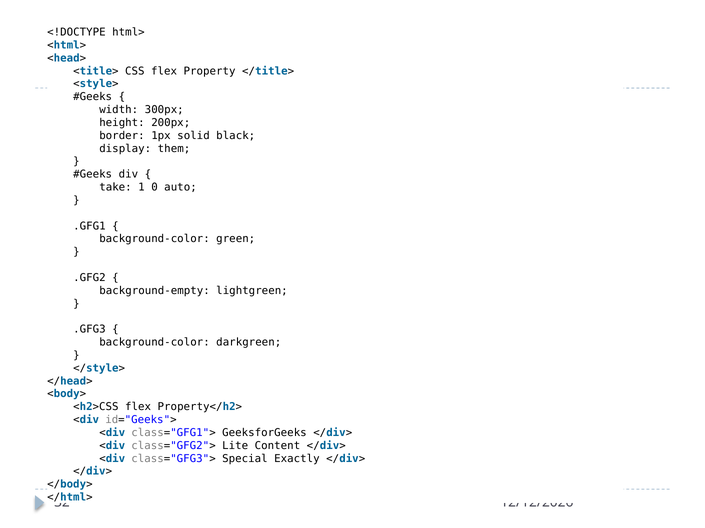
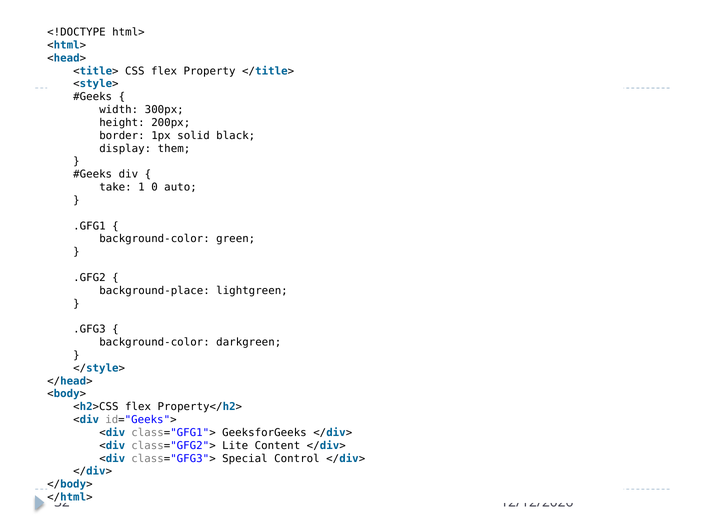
background-empty: background-empty -> background-place (155, 291)
Exactly: Exactly -> Control (297, 459)
